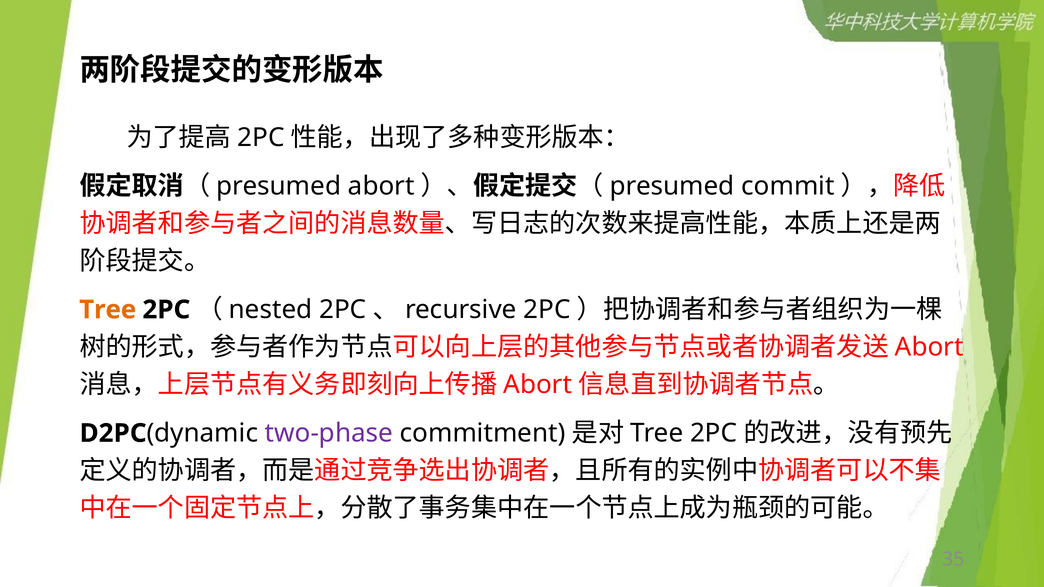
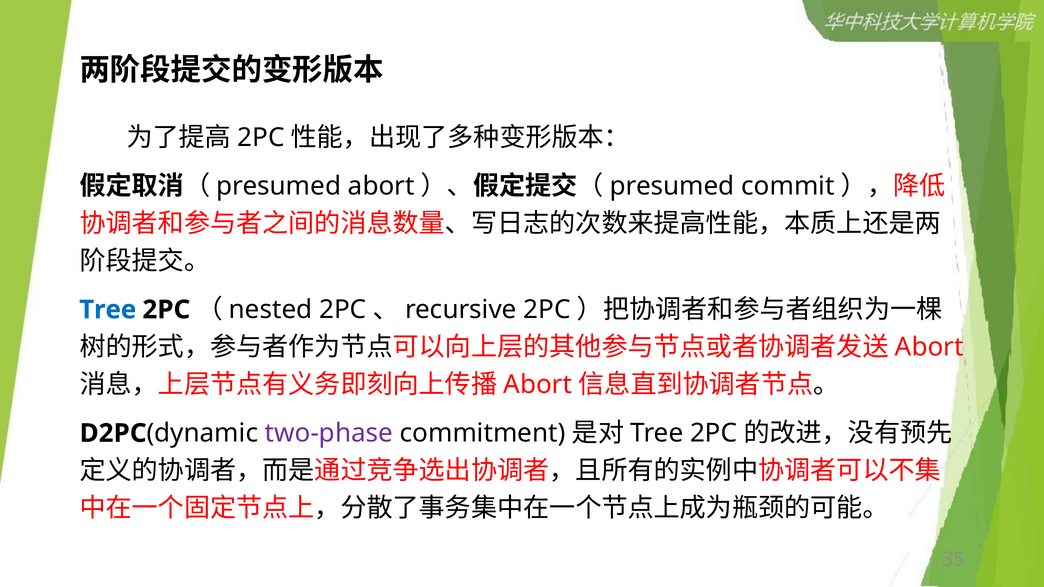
Tree colour: orange -> blue (108, 310)
